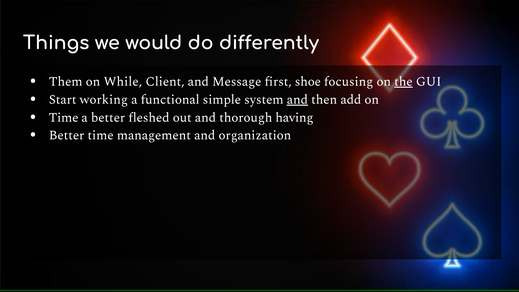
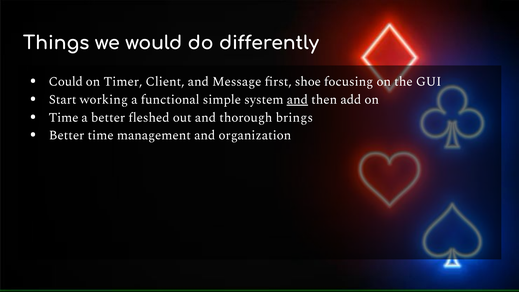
Them: Them -> Could (66, 82)
While: While -> Timer (123, 82)
the underline: present -> none (403, 82)
having: having -> brings (294, 117)
